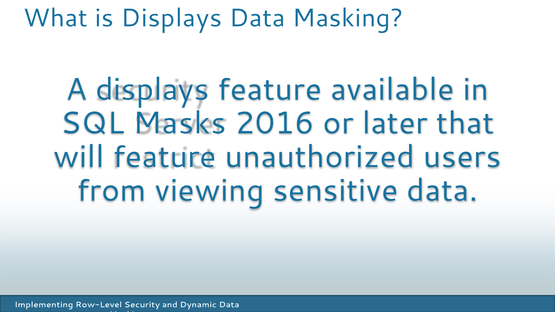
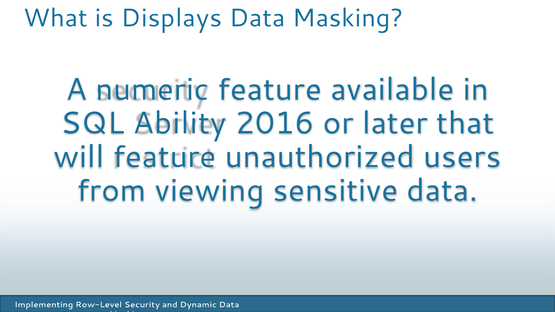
A displays: displays -> numeric (152, 90)
Masks: Masks -> Ability (180, 123)
